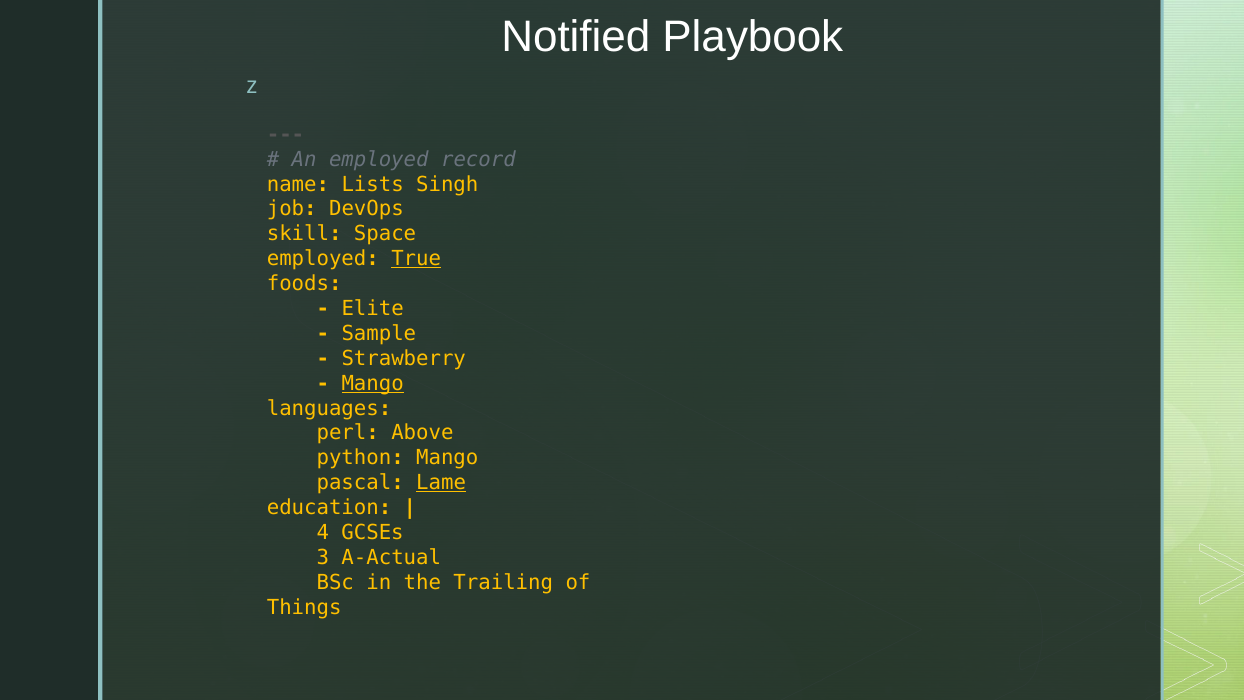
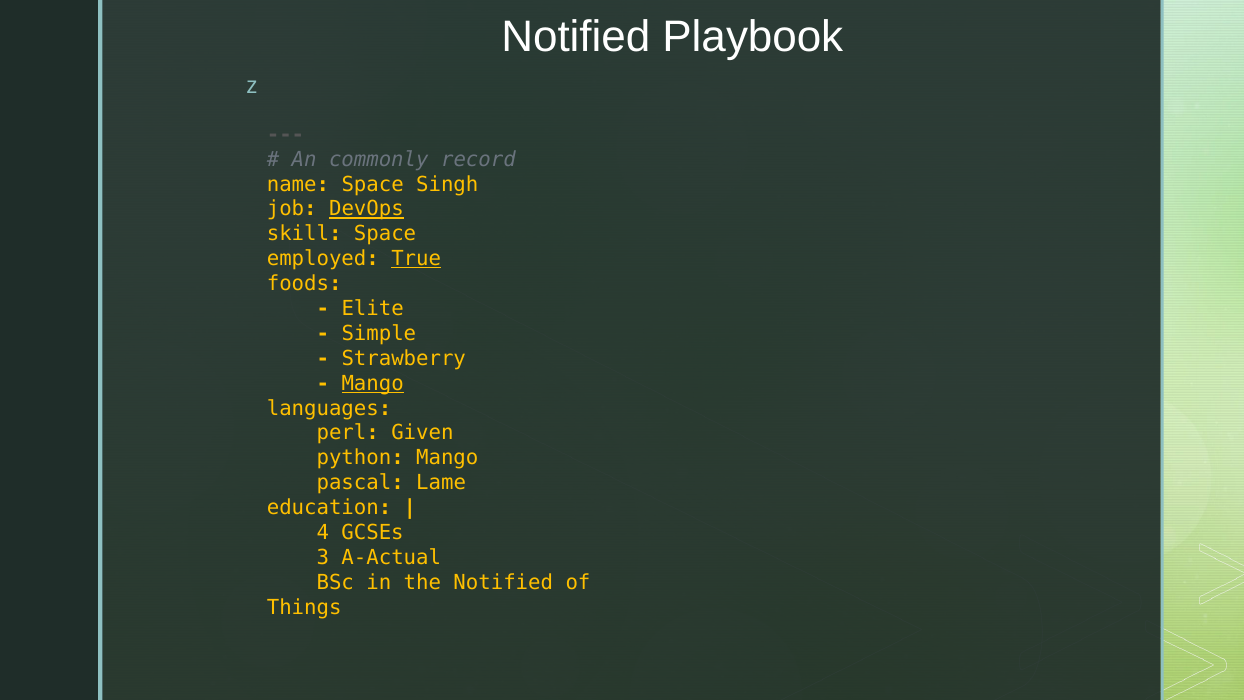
An employed: employed -> commonly (379, 159)
name Lists: Lists -> Space (373, 184)
DevOps underline: none -> present (366, 209)
Sample: Sample -> Simple (379, 333)
Above: Above -> Given (422, 433)
Lame underline: present -> none (441, 483)
the Trailing: Trailing -> Notified (503, 582)
